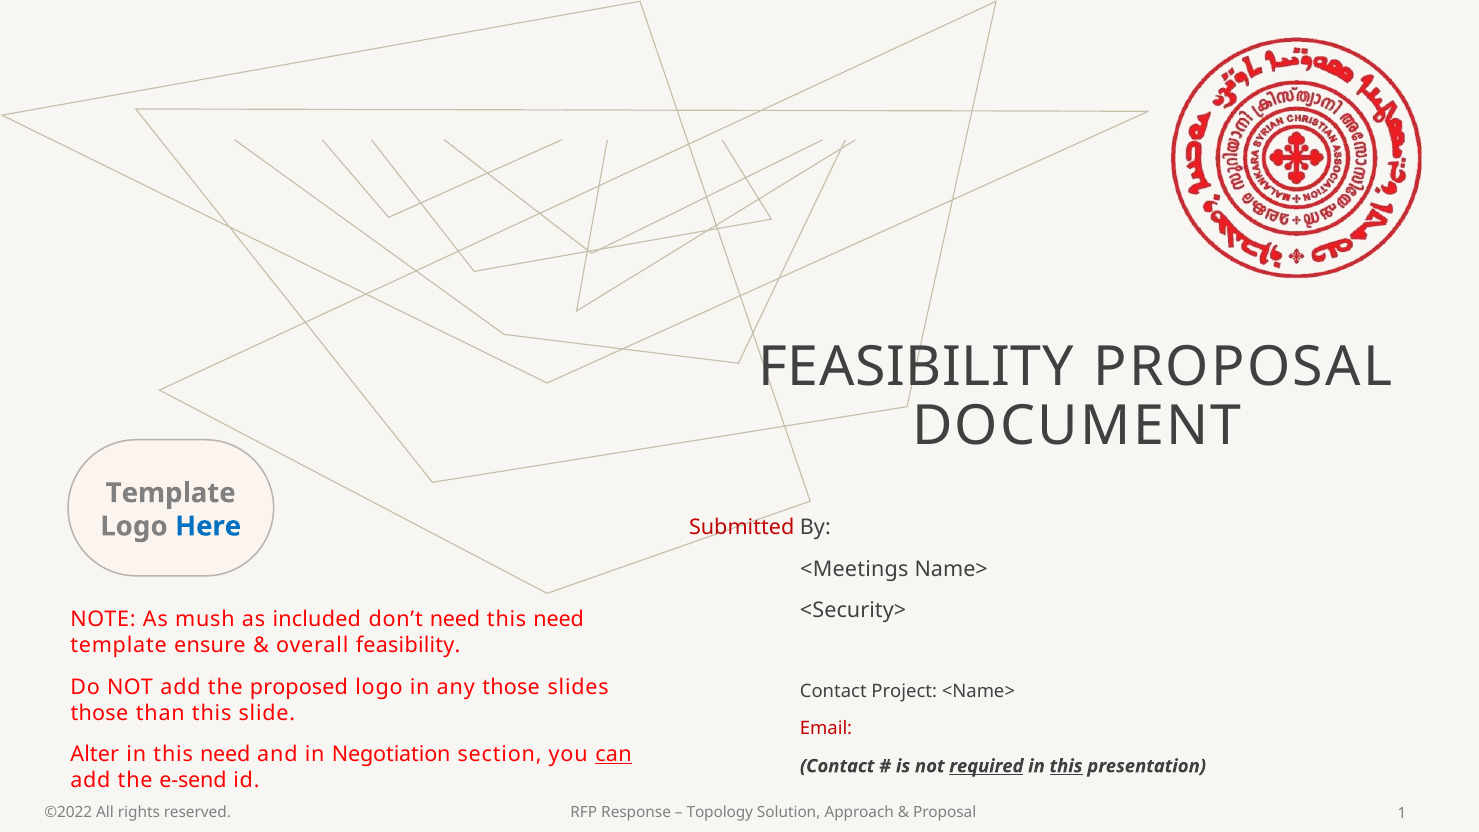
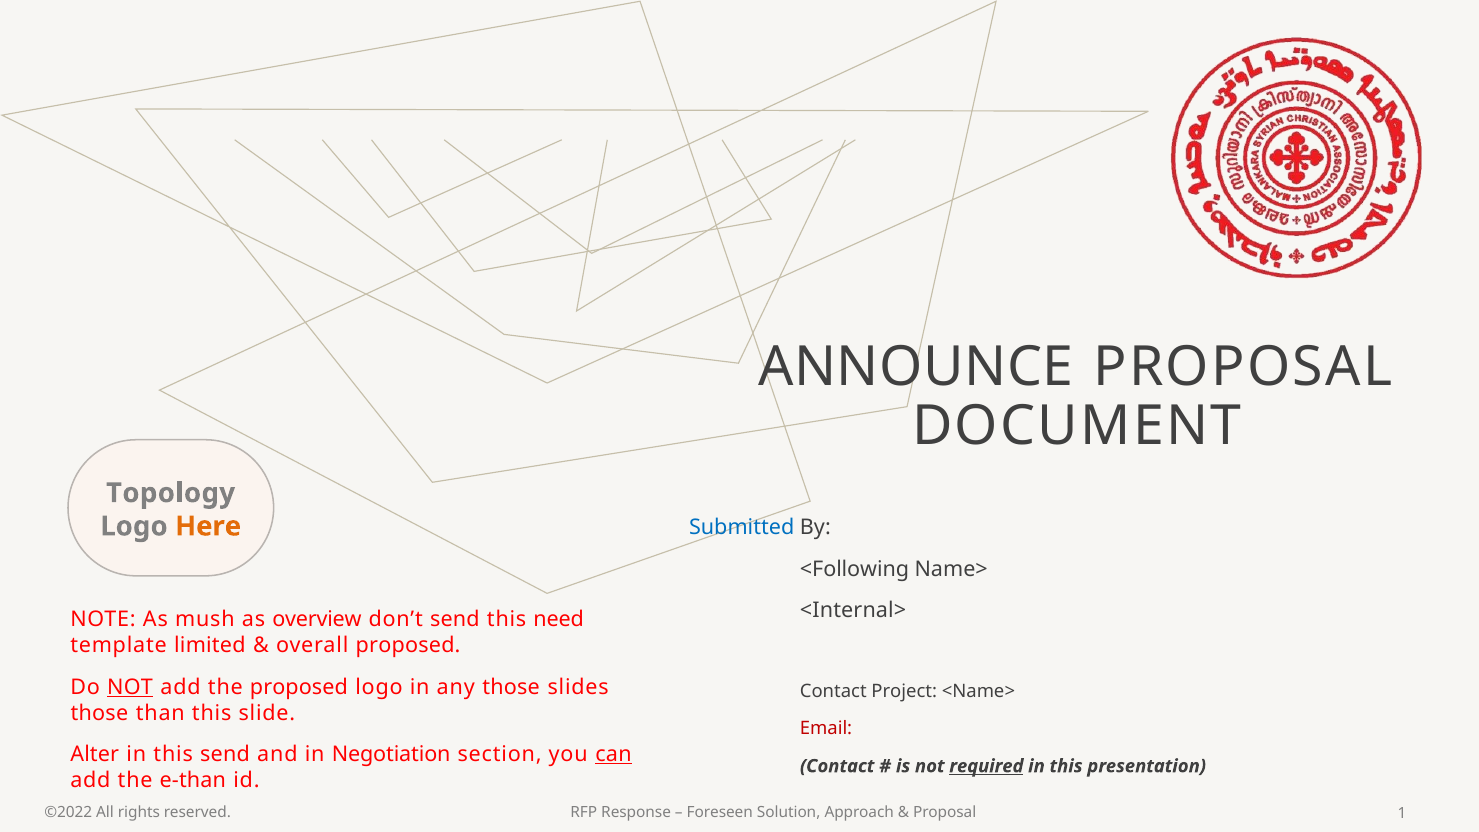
FEASIBILITY: FEASIBILITY -> ANNOUNCE (916, 367)
Template: Template -> Topology (171, 493)
Here colour: blue -> orange (208, 526)
Submitted colour: red -> blue (742, 528)
<Meetings: <Meetings -> <Following (854, 569)
<Security>: <Security> -> <Internal> (853, 610)
included: included -> overview (317, 620)
don’t need: need -> send (455, 620)
ensure: ensure -> limited (210, 646)
overall feasibility: feasibility -> proposed (408, 646)
NOT underline: none -> present (130, 687)
in this need: need -> send (225, 754)
this underline: present -> none (1066, 766)
e-send: e-send -> e-than (193, 780)
Topology: Topology -> Foreseen (720, 812)
